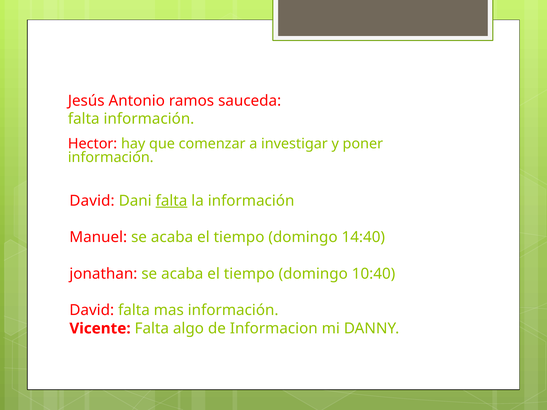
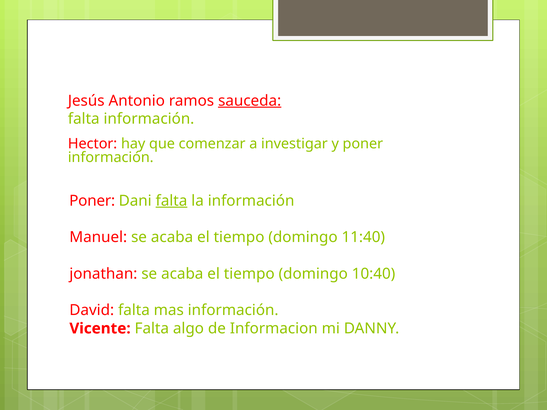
sauceda underline: none -> present (250, 101)
David: David -> Poner (92, 201)
14:40: 14:40 -> 11:40 (363, 237)
